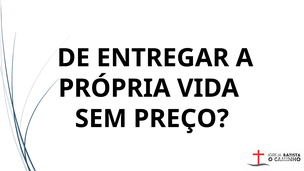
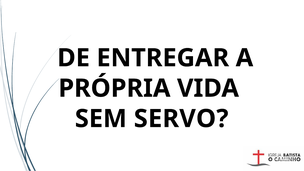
PREÇO: PREÇO -> SERVO (181, 119)
